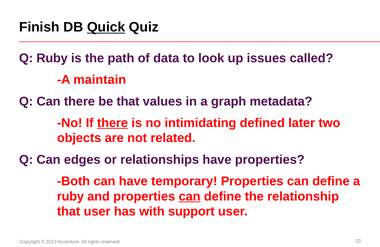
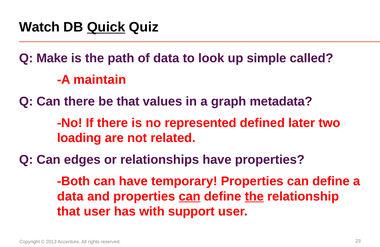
Finish: Finish -> Watch (39, 27)
Q Ruby: Ruby -> Make (52, 58)
issues: issues -> simple (266, 58)
there underline: present -> none (113, 123)
intimidating: intimidating -> represented (200, 123)
objects: objects -> loading (79, 138)
ruby: ruby -> data (70, 196)
the underline: none -> present (254, 196)
